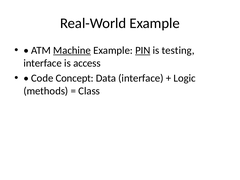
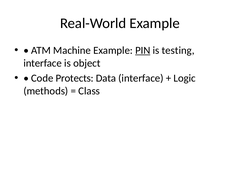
Machine underline: present -> none (72, 50)
access: access -> object (87, 63)
Concept: Concept -> Protects (75, 78)
